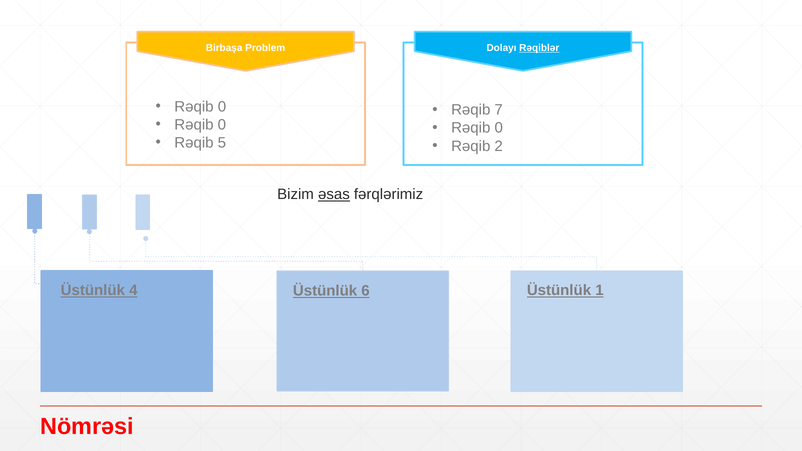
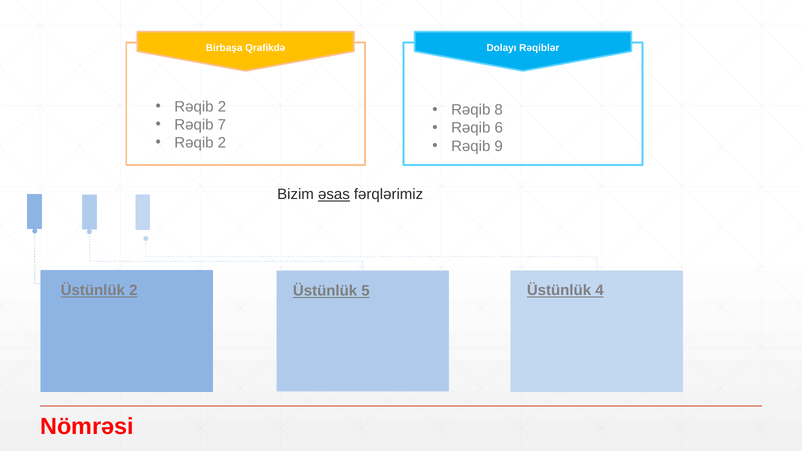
Problem: Problem -> Qrafikdə (265, 48)
Rəqiblər underline: present -> none (539, 48)
0: 0 -> 2 (222, 107)
7: 7 -> 8 (499, 110)
0: 0 -> 7 (222, 125)
0: 0 -> 6 (499, 128)
5: 5 -> 2 (222, 143)
2: 2 -> 9 (499, 146)
Üstünlük 4: 4 -> 2 (133, 290)
6: 6 -> 5 (366, 291)
1: 1 -> 4 (599, 290)
